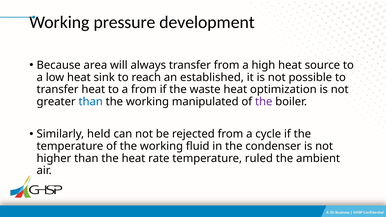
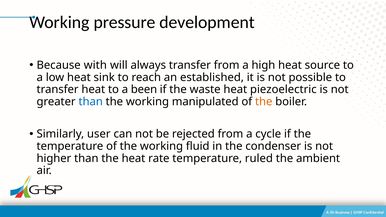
area: area -> with (95, 65)
a from: from -> been (144, 90)
optimization: optimization -> piezoelectric (283, 90)
the colour: purple -> orange (264, 102)
held: held -> user (99, 134)
